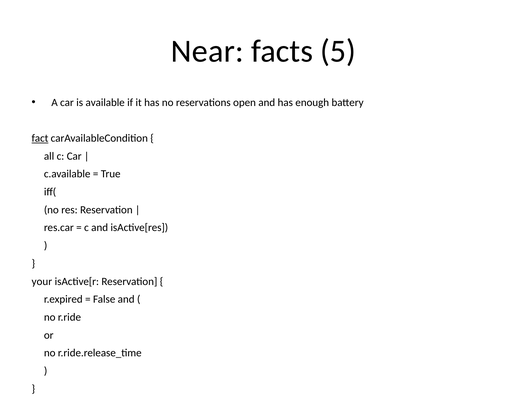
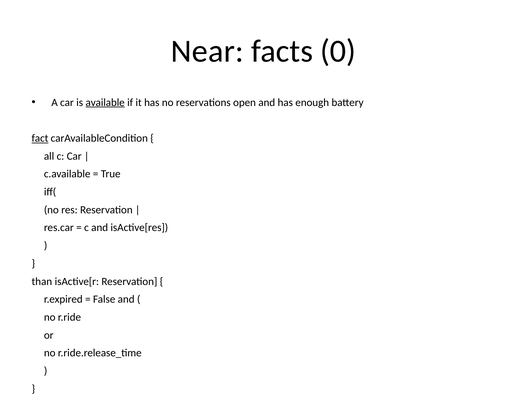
5: 5 -> 0 (338, 51)
available underline: none -> present (105, 102)
your: your -> than (42, 281)
